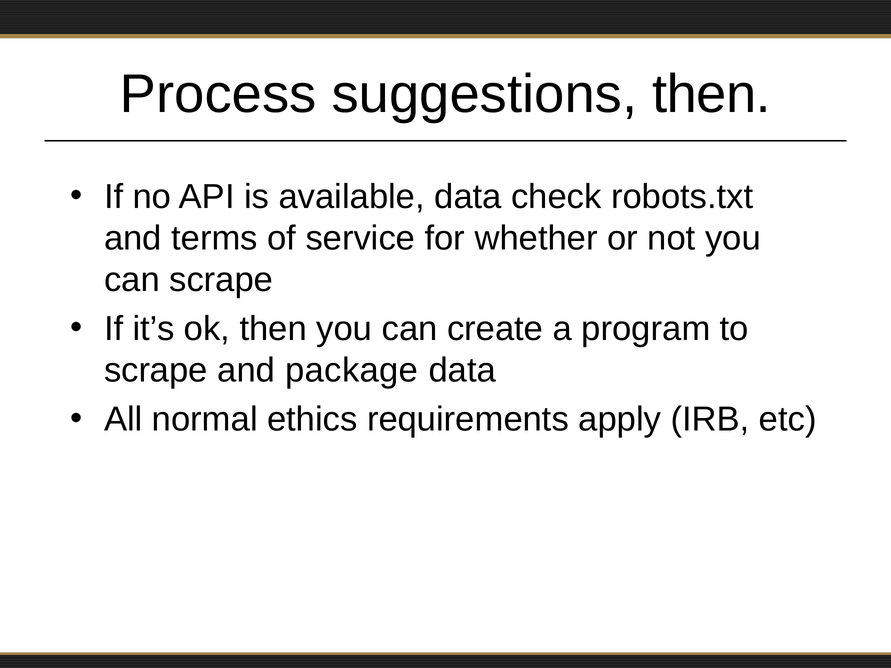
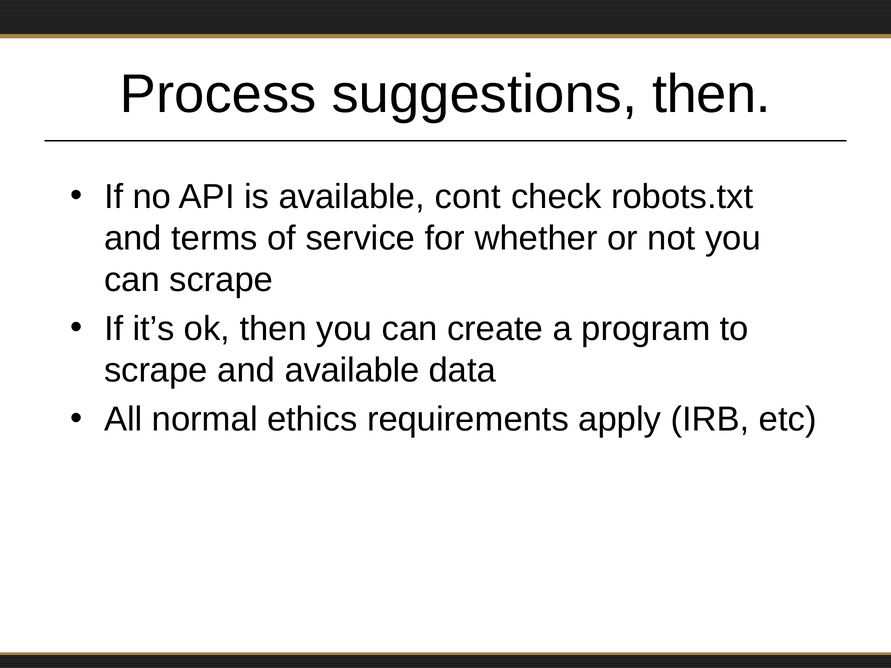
available data: data -> cont (468, 197)
and package: package -> available (352, 371)
